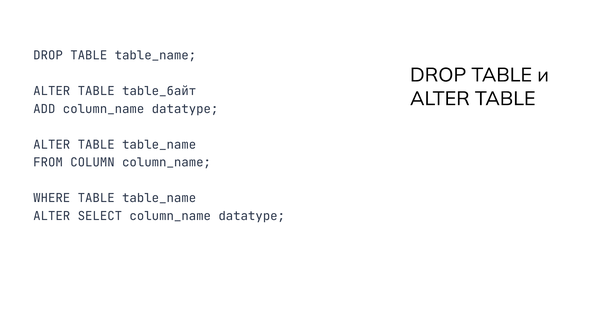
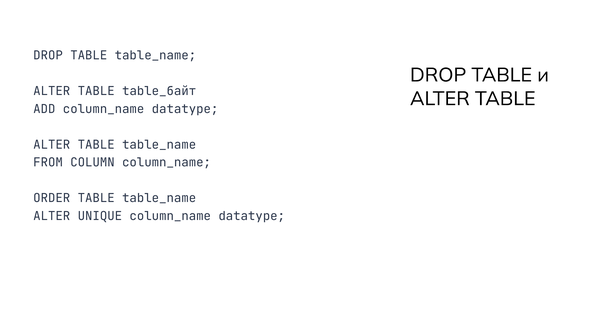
WHERE: WHERE -> ORDER (52, 198)
SELECT: SELECT -> UNIQUE (100, 216)
